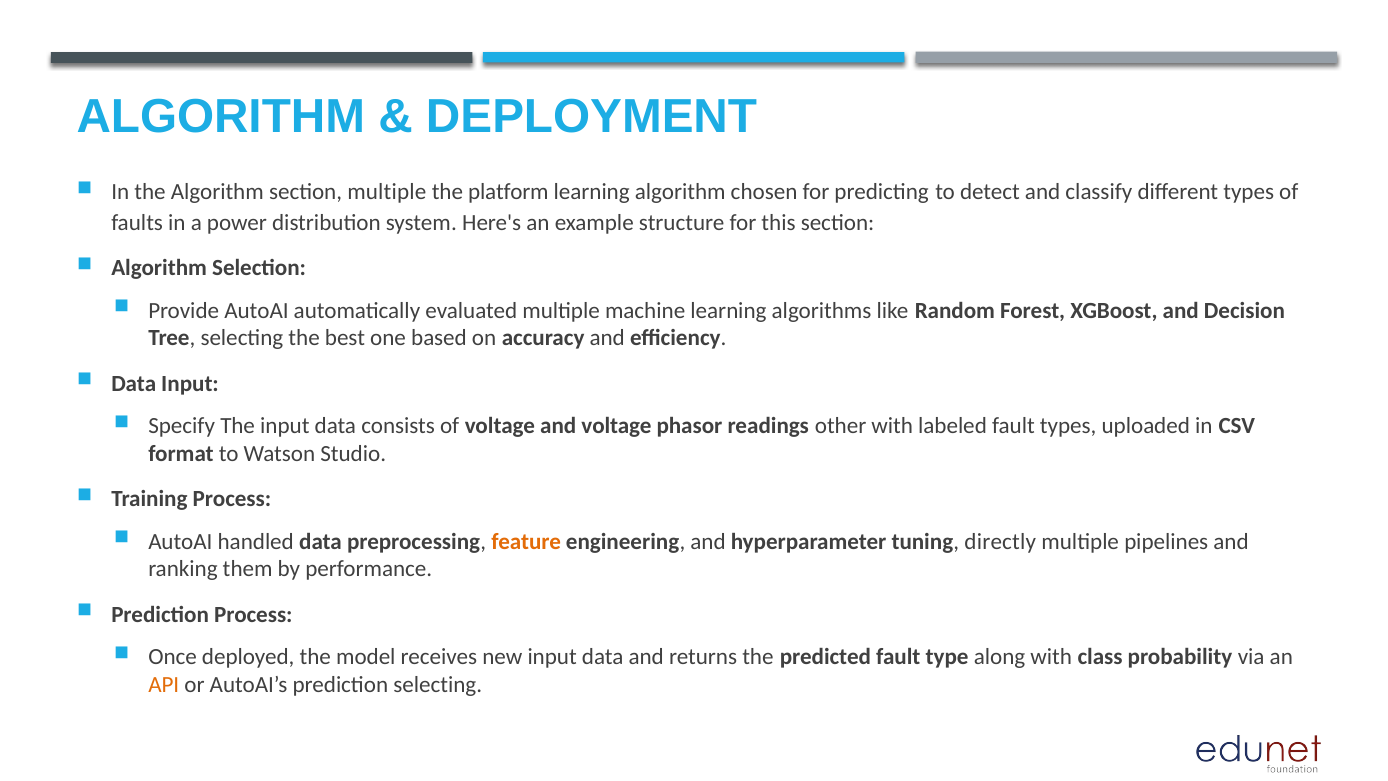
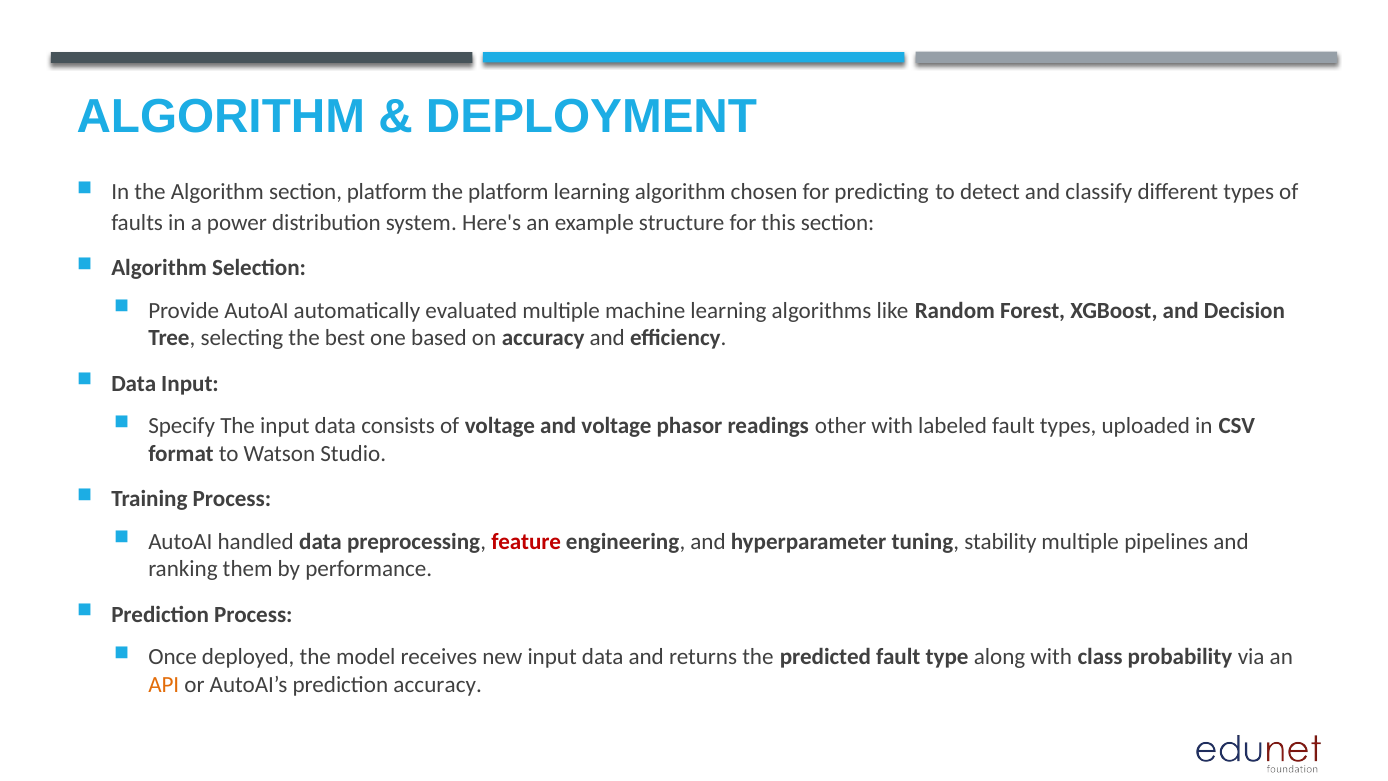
section multiple: multiple -> platform (387, 192)
feature colour: orange -> red (526, 541)
directly: directly -> stability (1000, 541)
prediction selecting: selecting -> accuracy (438, 685)
